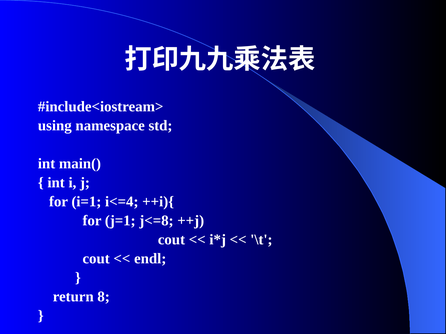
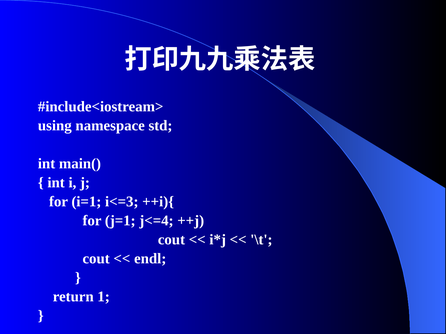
i<=4: i<=4 -> i<=3 (122, 202)
j<=8: j<=8 -> j<=4 (156, 221)
8: 8 -> 1 (104, 297)
